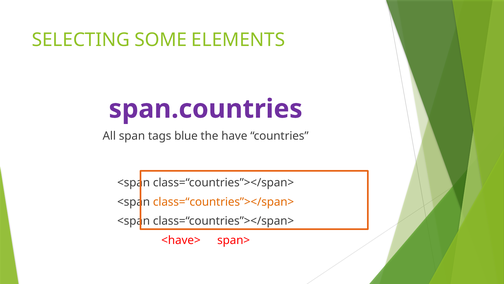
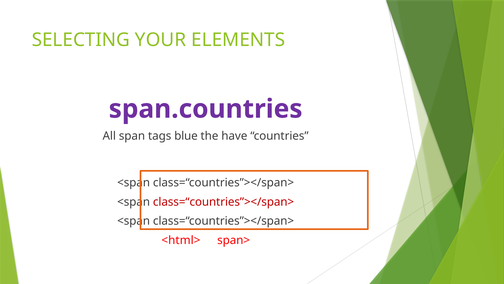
SOME: SOME -> YOUR (161, 40)
class=“countries”></span> colour: orange -> red (224, 202)
<have>: <have> -> <html> (181, 240)
